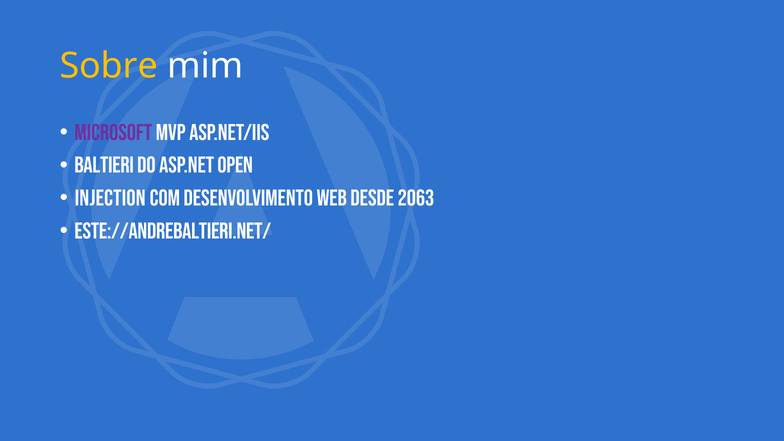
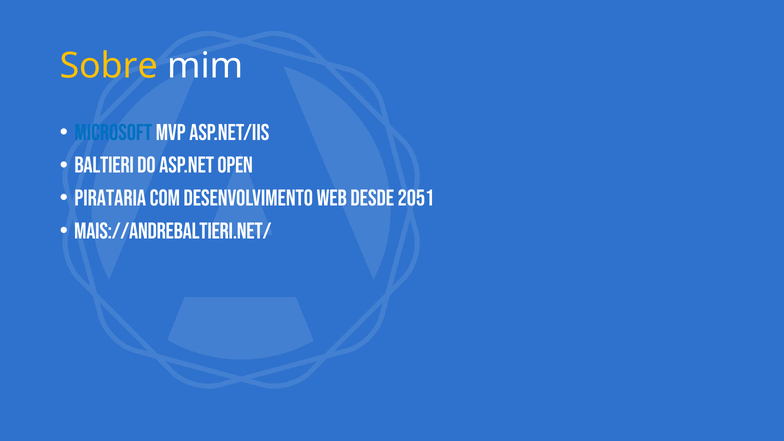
Microsoft colour: purple -> blue (113, 133)
Injection: Injection -> Pirataria (110, 198)
2063: 2063 -> 2051 (416, 198)
este://andrebaltieri.net/: este://andrebaltieri.net/ -> mais://andrebaltieri.net/ (173, 231)
